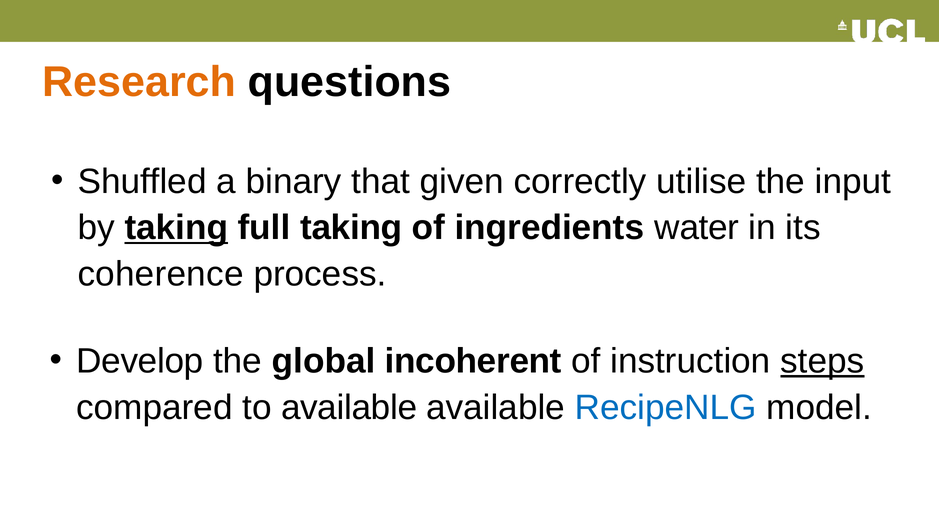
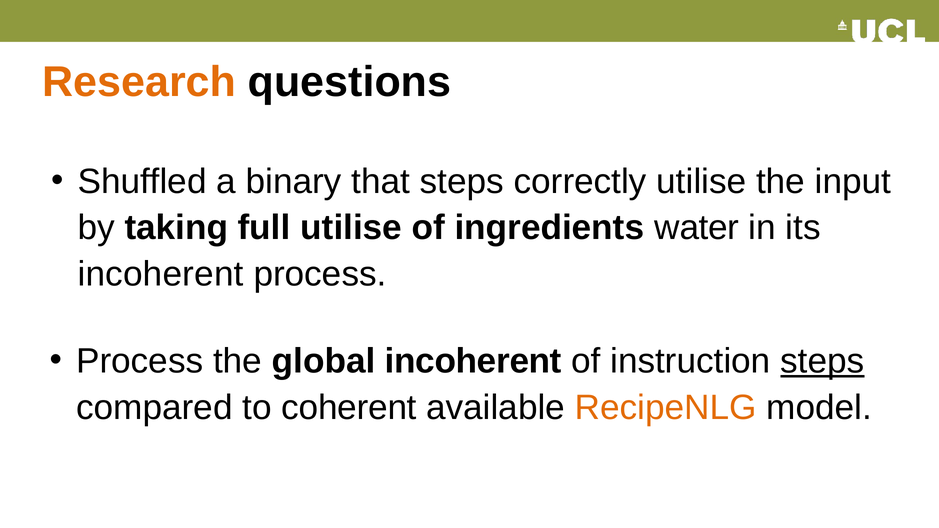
that given: given -> steps (462, 181)
taking underline: present -> none (176, 228)
full taking: taking -> utilise (351, 228)
coherence: coherence -> incoherent (161, 274)
Develop: Develop -> Process (140, 361)
to available: available -> coherent (349, 408)
RecipeNLG colour: blue -> orange (666, 408)
